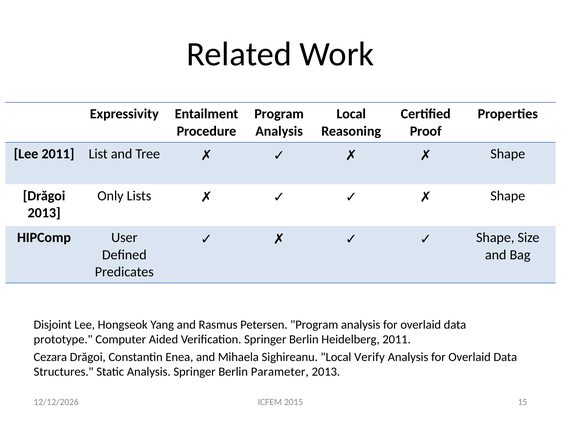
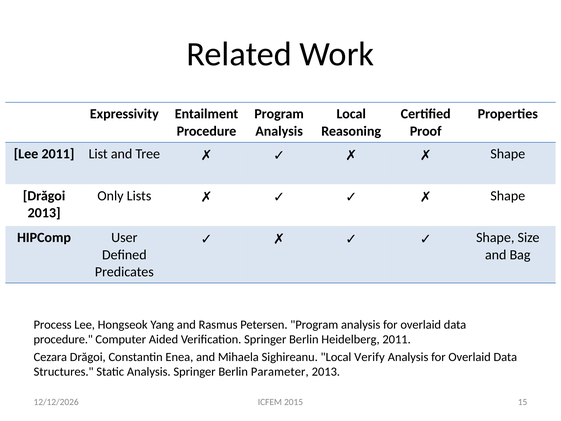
Disjoint: Disjoint -> Process (53, 324)
prototype: prototype -> procedure (63, 339)
